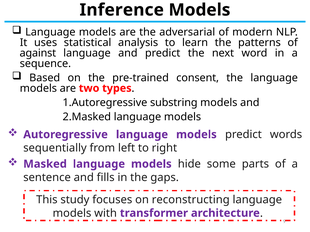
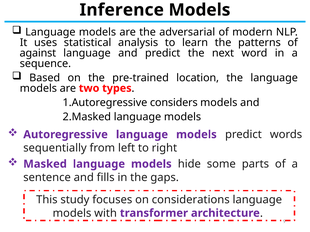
consent: consent -> location (198, 78)
substring: substring -> considers (174, 103)
reconstructing: reconstructing -> considerations (191, 200)
